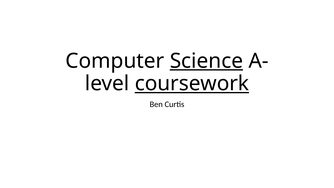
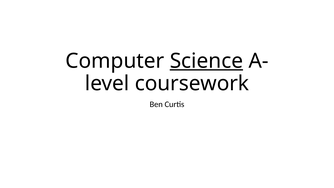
coursework underline: present -> none (192, 83)
